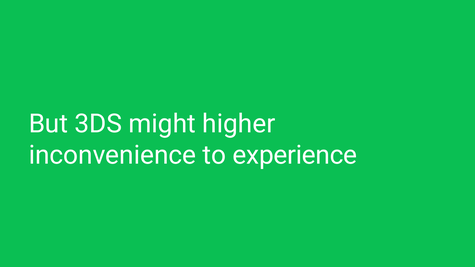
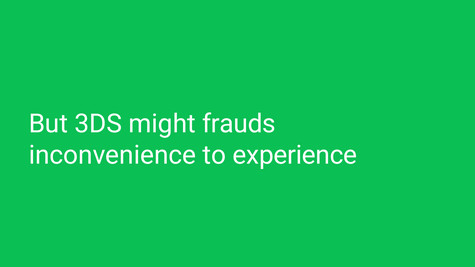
higher: higher -> frauds (239, 124)
